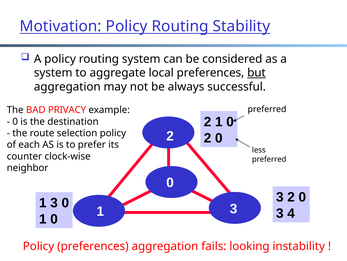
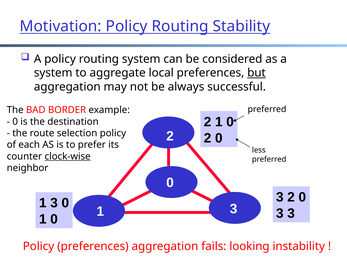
PRIVACY: PRIVACY -> BORDER (67, 110)
clock-wise underline: none -> present (68, 156)
3 4: 4 -> 3 (291, 213)
